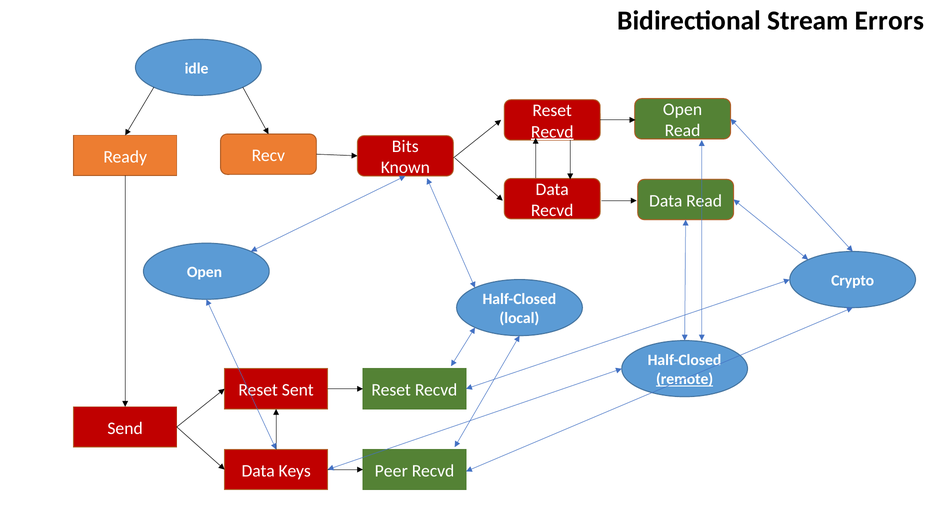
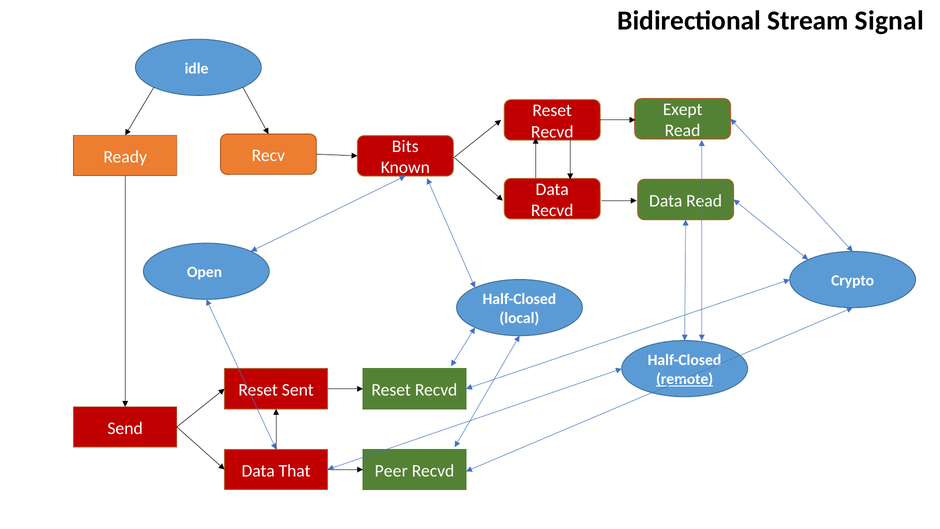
Errors: Errors -> Signal (889, 21)
Open: Open -> Exept (683, 109)
Recvd underline: present -> none (552, 132)
Keys: Keys -> That (295, 471)
